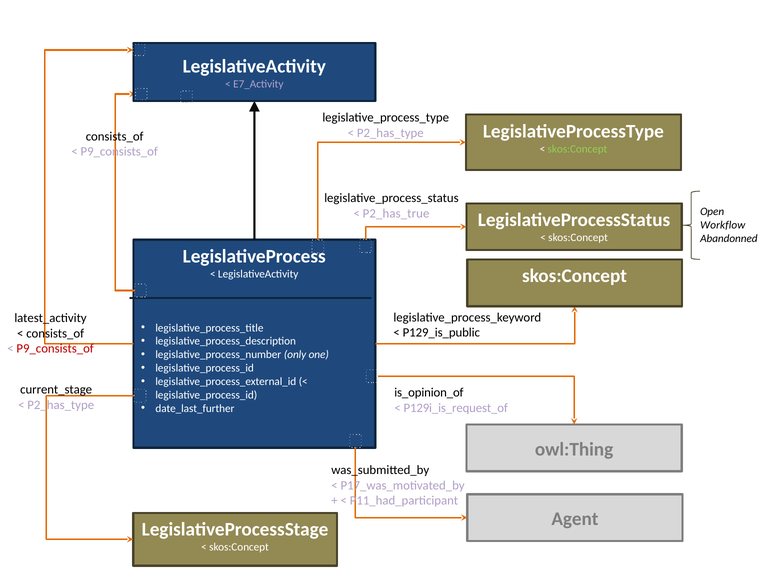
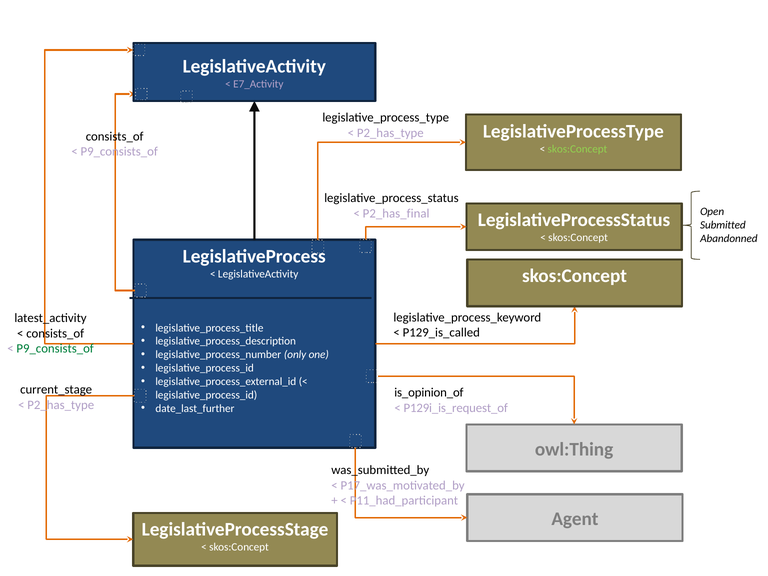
P2_has_true: P2_has_true -> P2_has_final (396, 213)
Workflow: Workflow -> Submitted (723, 225)
P129_is_public: P129_is_public -> P129_is_called (441, 333)
P9_consists_of colour: red -> green (55, 349)
